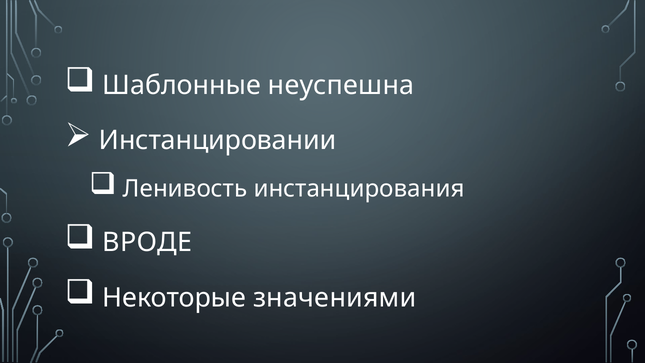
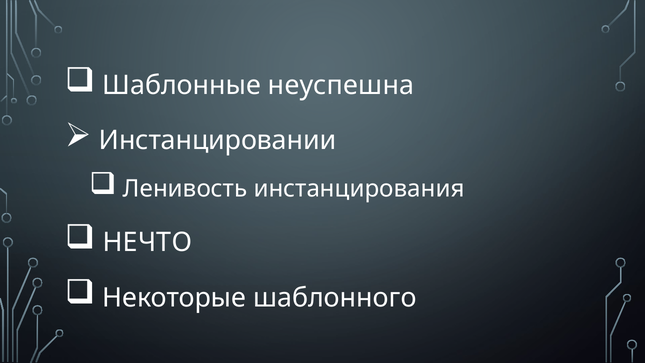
ВРОДЕ: ВРОДЕ -> НЕЧТО (147, 242)
значениями: значениями -> шаблонного (335, 297)
